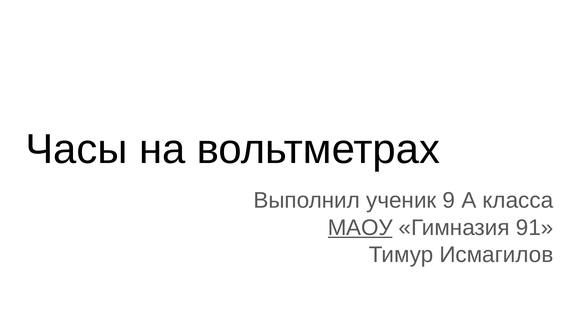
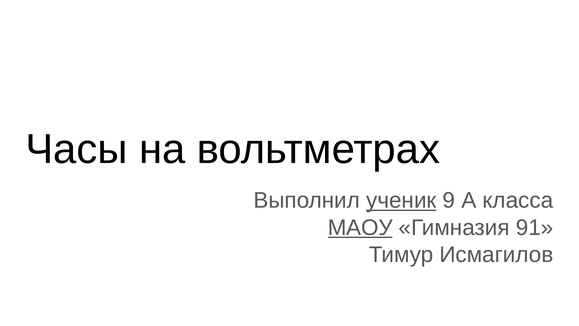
ученик underline: none -> present (401, 200)
